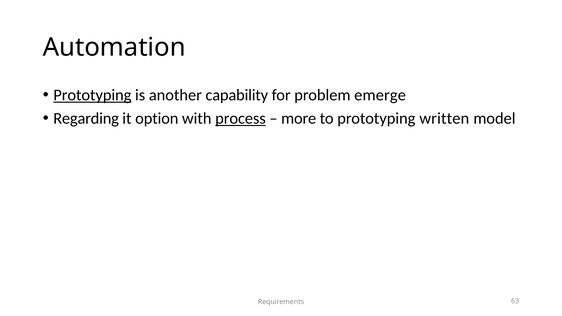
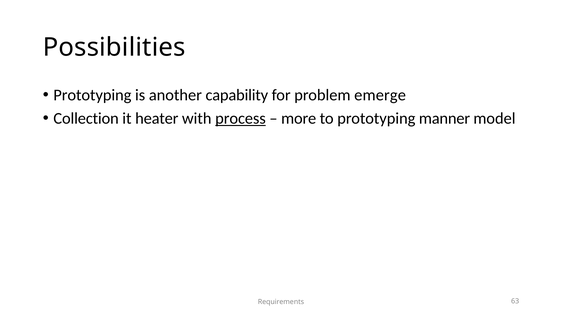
Automation: Automation -> Possibilities (114, 47)
Prototyping underline: present -> none (92, 95)
Regarding: Regarding -> Collection (86, 119)
option: option -> heater (157, 119)
written: written -> manner (444, 119)
